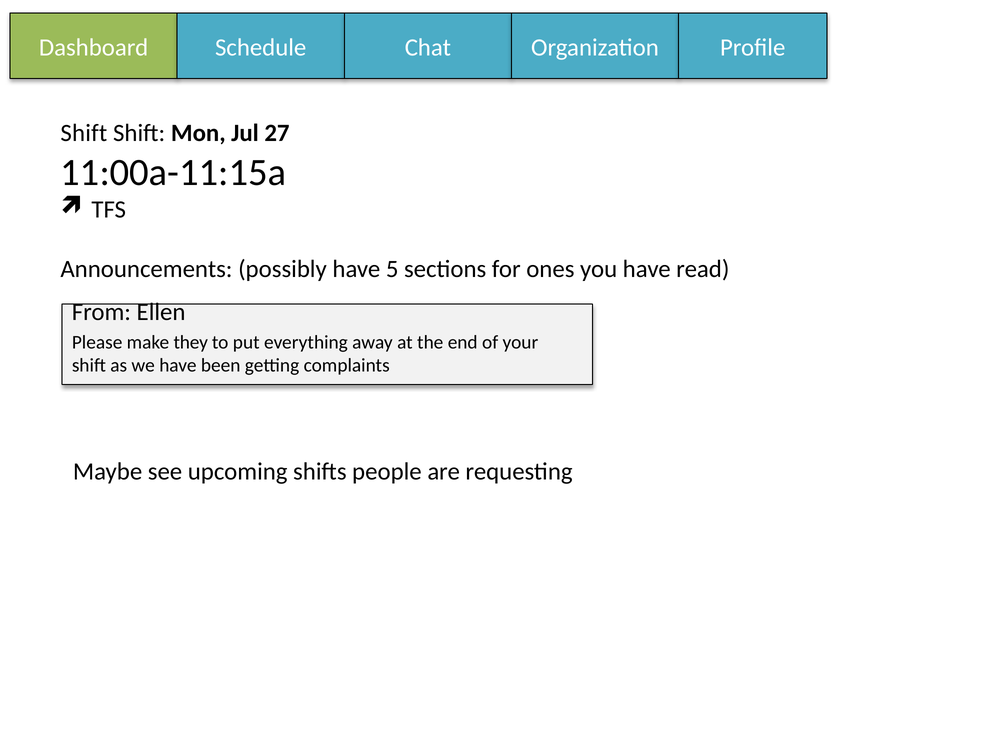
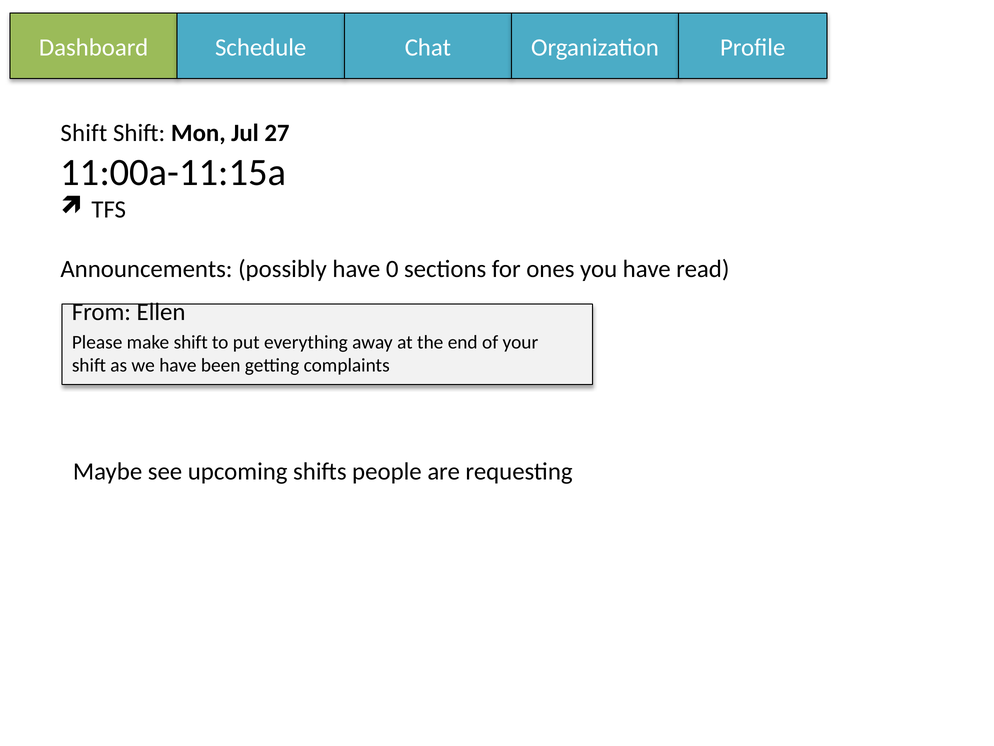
5: 5 -> 0 (392, 269)
make they: they -> shift (191, 342)
